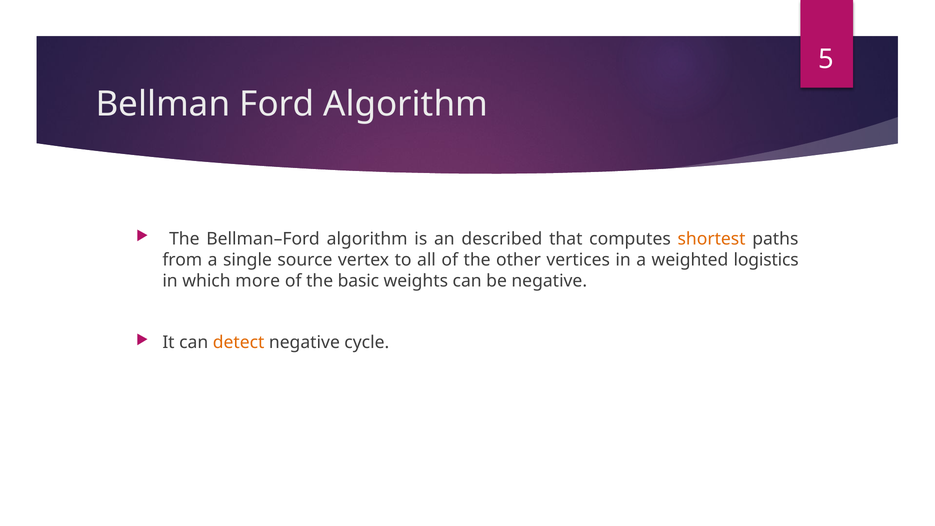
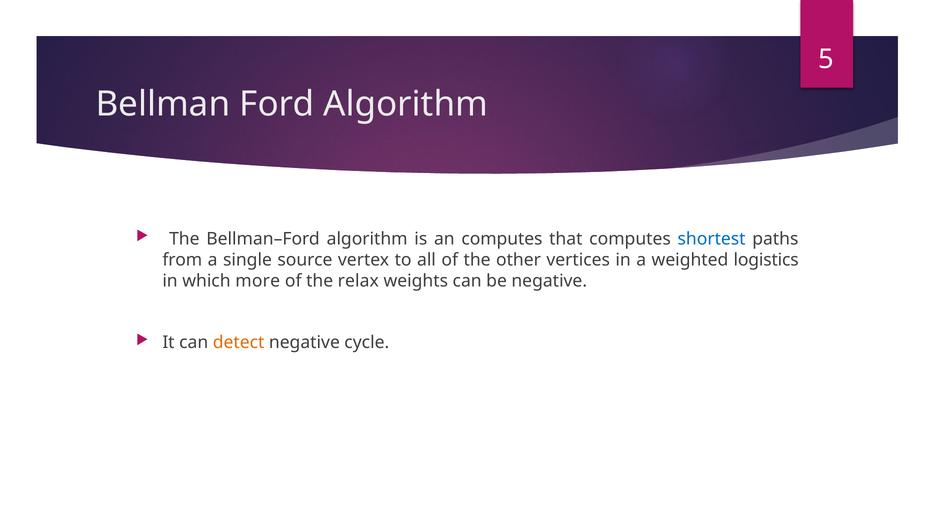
an described: described -> computes (502, 239)
shortest colour: orange -> blue (712, 239)
basic: basic -> relax (358, 281)
